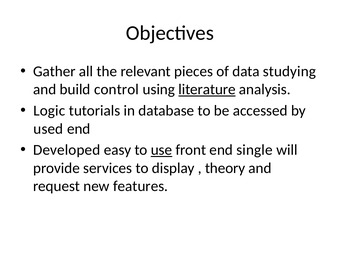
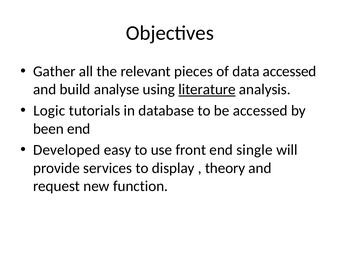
data studying: studying -> accessed (290, 71)
control: control -> analyse (117, 89)
used: used -> been (48, 129)
use underline: present -> none (161, 150)
features: features -> function (141, 186)
